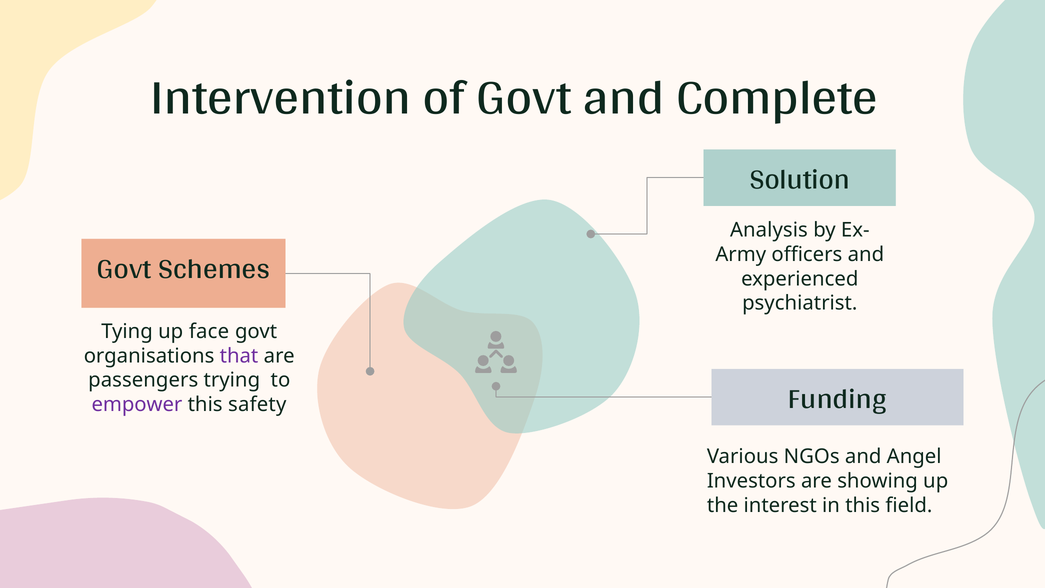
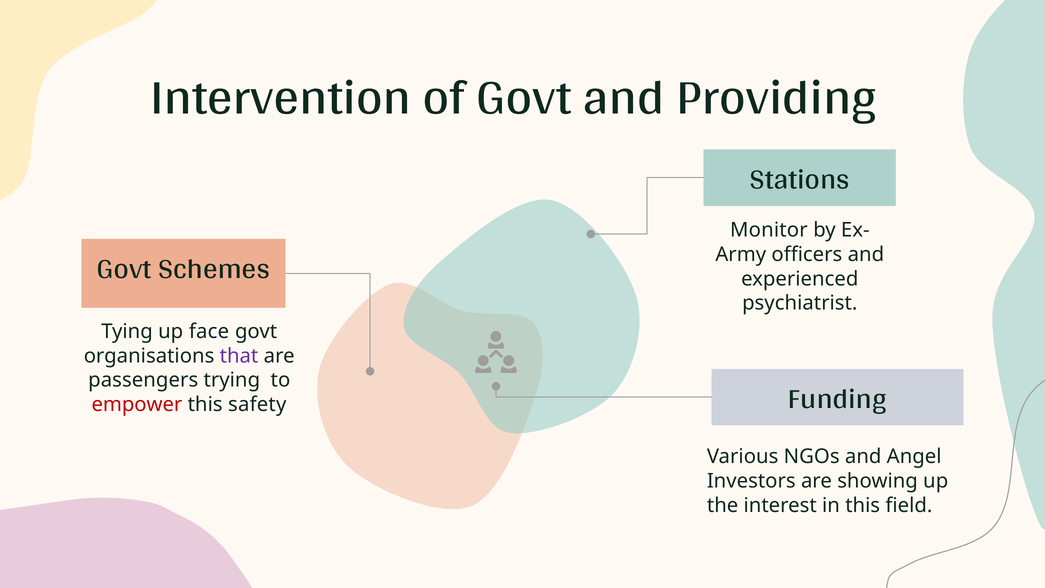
Complete: Complete -> Providing (777, 97)
Solution: Solution -> Stations (800, 179)
Analysis: Analysis -> Monitor (769, 230)
empower colour: purple -> red (137, 405)
